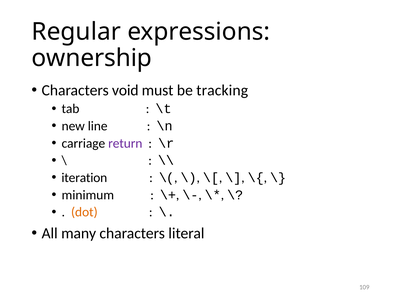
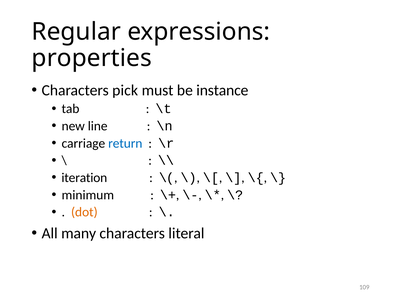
ownership: ownership -> properties (92, 58)
void: void -> pick (125, 90)
tracking: tracking -> instance (222, 90)
return colour: purple -> blue (125, 143)
